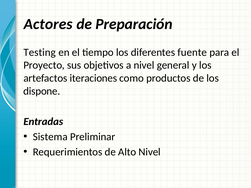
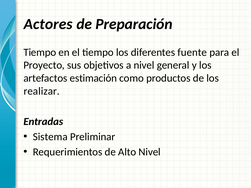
Testing: Testing -> Tiempo (40, 52)
iteraciones: iteraciones -> estimación (93, 78)
dispone: dispone -> realizar (42, 91)
